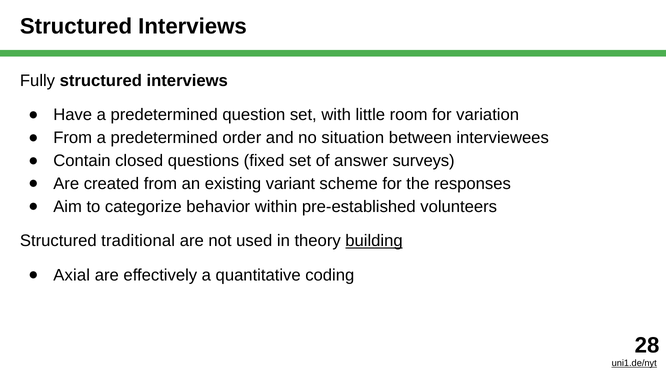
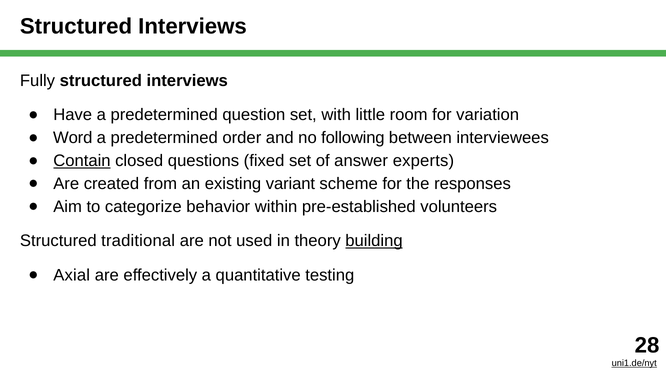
From: From -> Word (73, 138)
situation: situation -> following (353, 138)
Contain underline: none -> present (82, 161)
surveys: surveys -> experts (423, 161)
coding: coding -> testing (330, 275)
